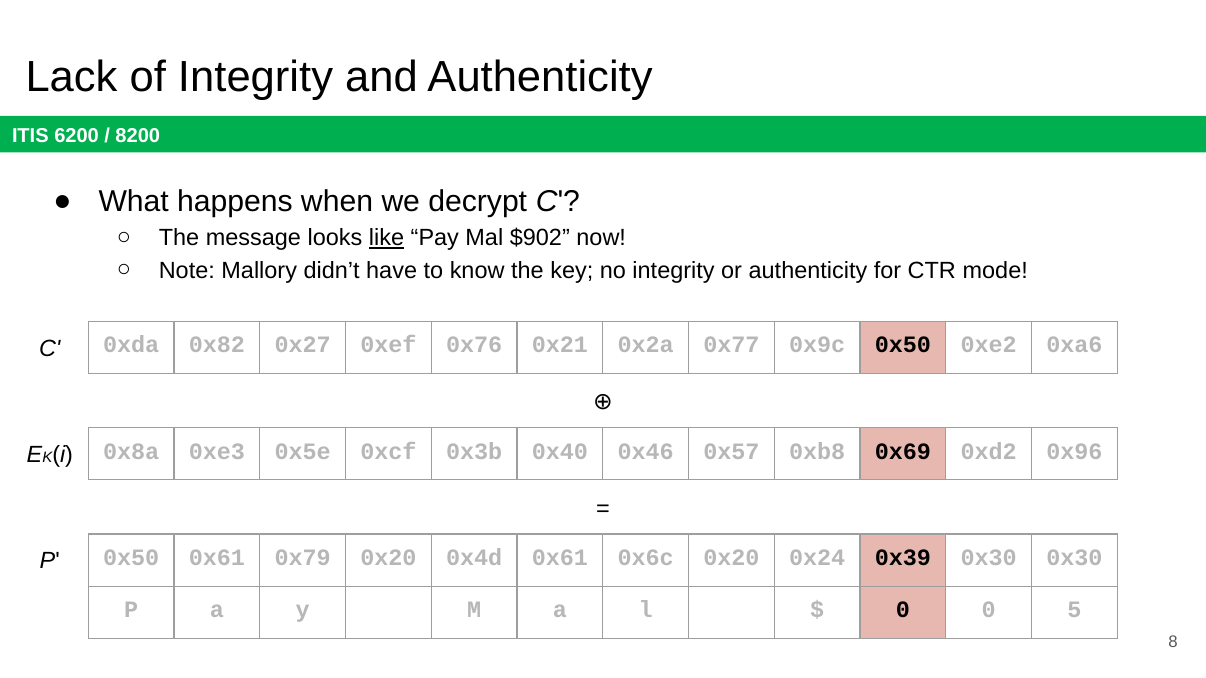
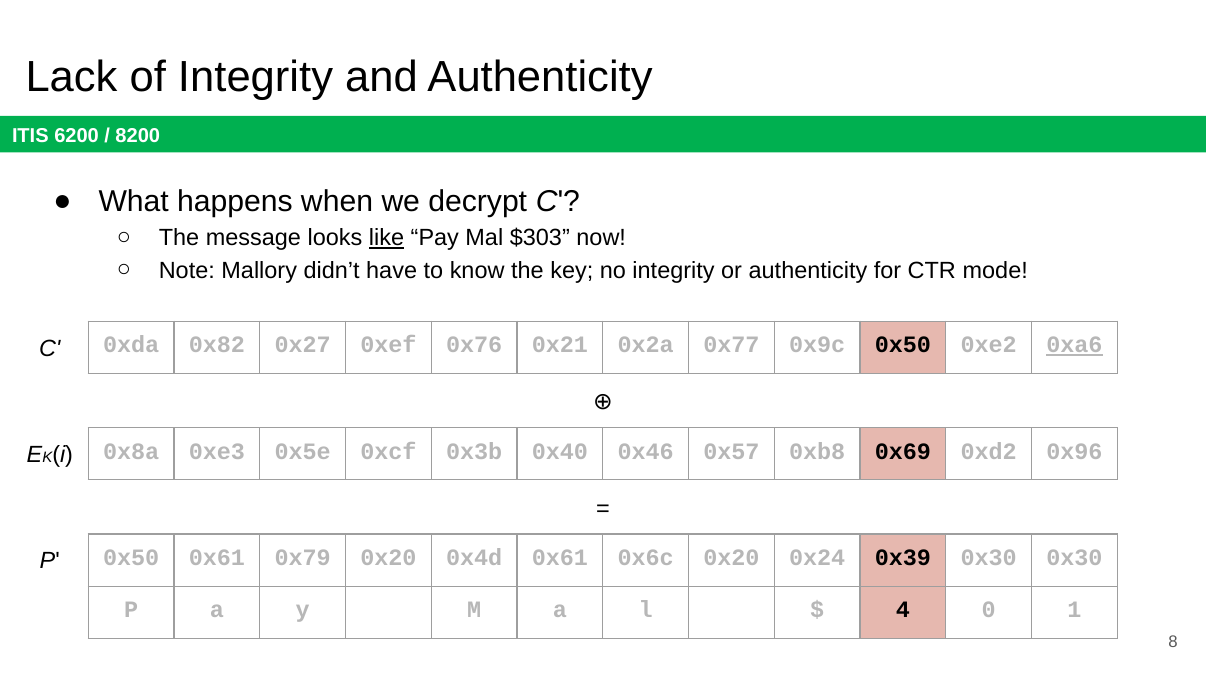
$902: $902 -> $303 (540, 238)
0xa6 underline: none -> present (1074, 345)
0: 0 -> 4 (903, 610)
5: 5 -> 1 (1074, 610)
